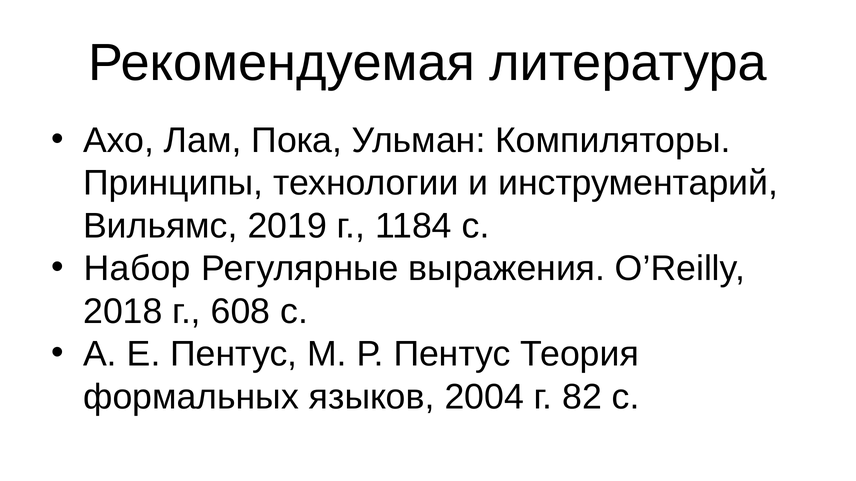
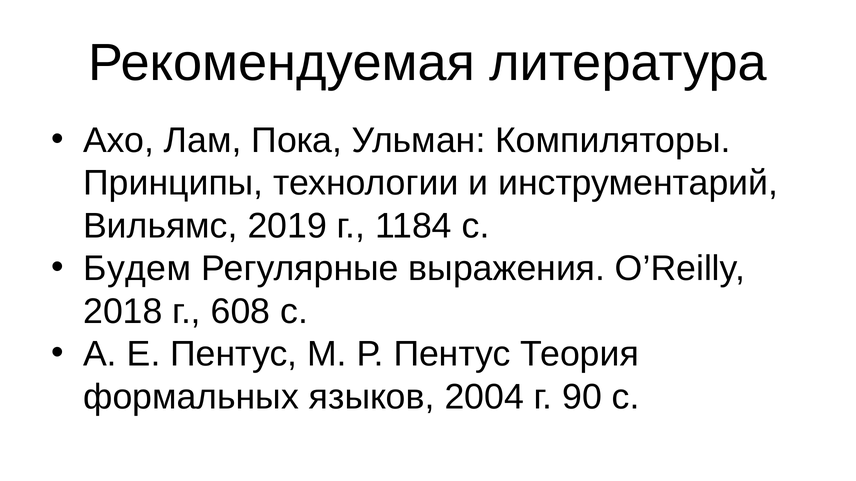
Набор: Набор -> Будем (137, 269)
82: 82 -> 90 (582, 397)
